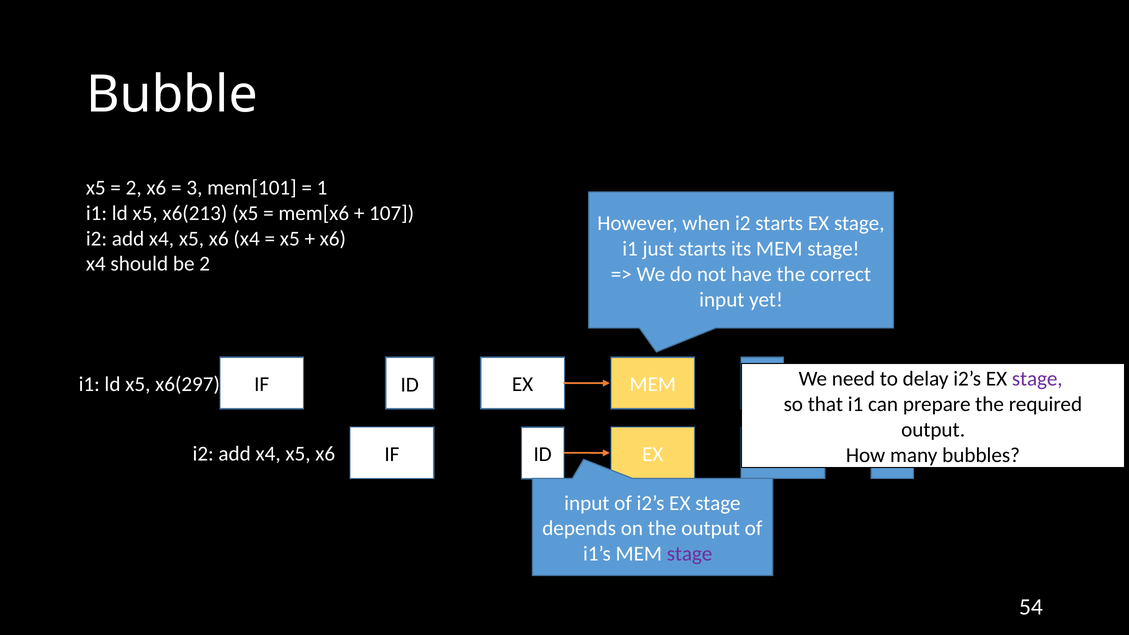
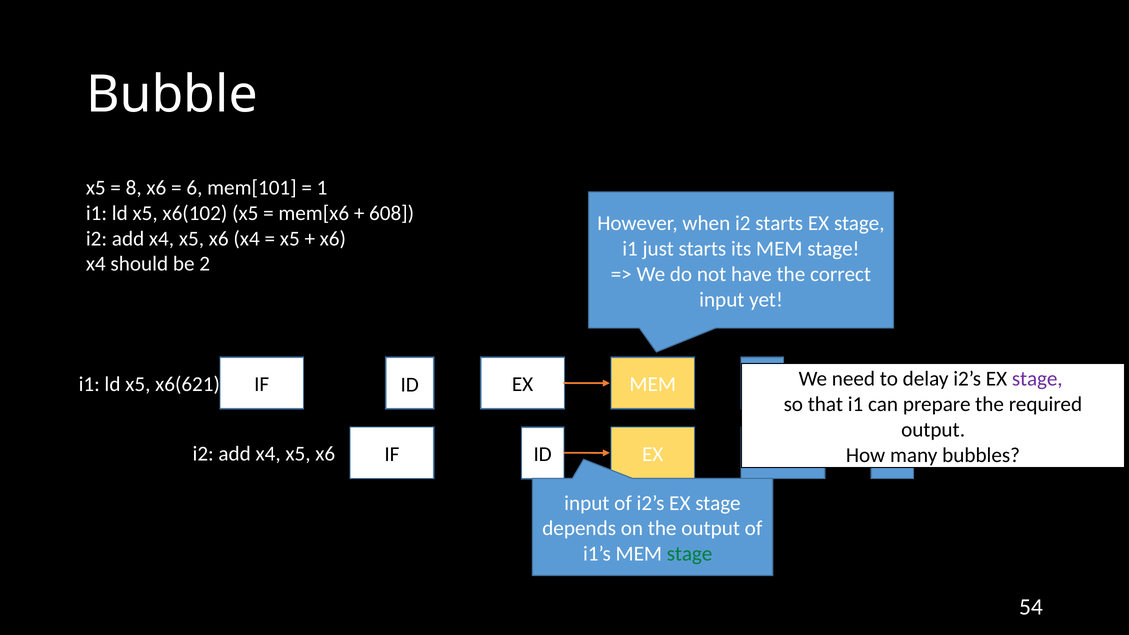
2: 2 -> 8 (134, 188)
3: 3 -> 6 (194, 188)
x6(213: x6(213 -> x6(102 (195, 213)
107: 107 -> 608 (392, 213)
x6(297: x6(297 -> x6(621 (188, 384)
stage colour: purple -> green (690, 554)
